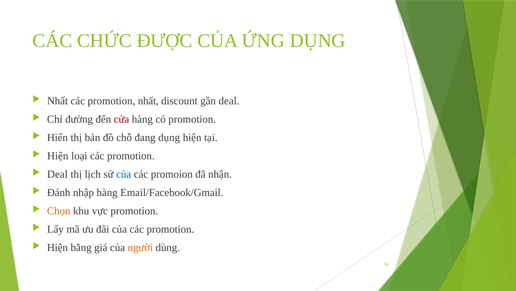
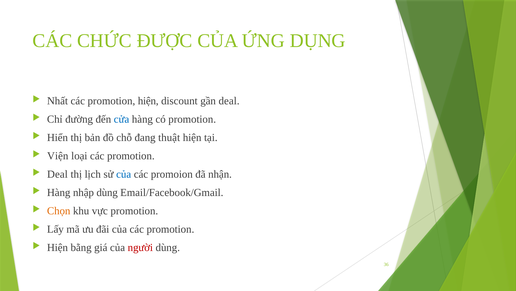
promotion nhất: nhất -> hiện (148, 101)
cửa colour: red -> blue (122, 119)
đang dụng: dụng -> thuật (169, 137)
Hiện: Hiện -> Viện (58, 155)
Đánh: Đánh -> Hàng (59, 192)
nhập hàng: hàng -> dùng (107, 192)
người colour: orange -> red (140, 247)
